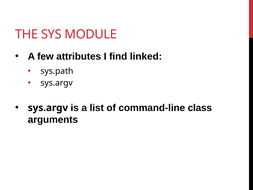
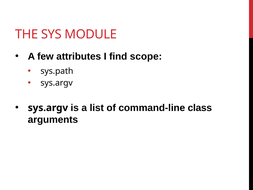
linked: linked -> scope (146, 56)
